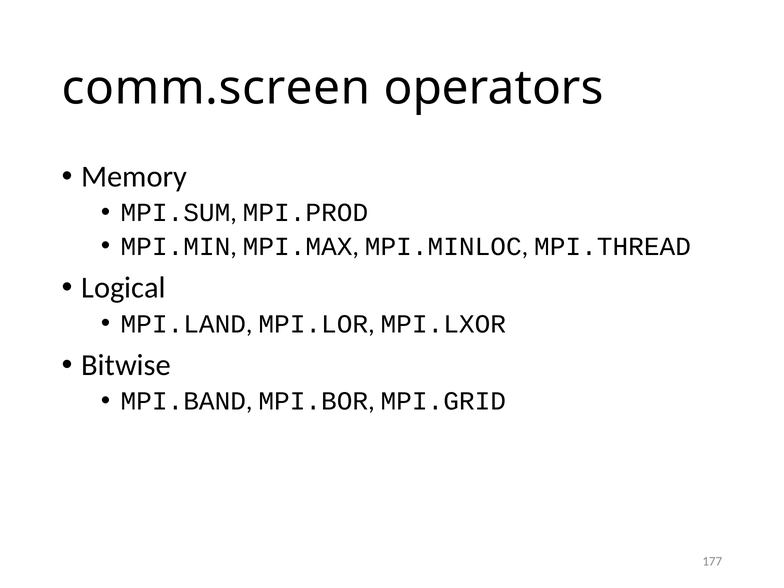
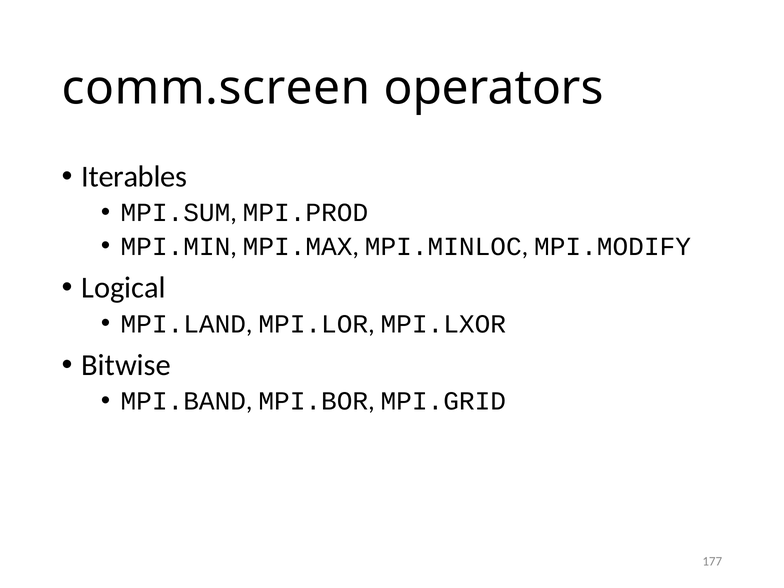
Memory: Memory -> Iterables (134, 177)
MPI.THREAD: MPI.THREAD -> MPI.MODIFY (613, 246)
